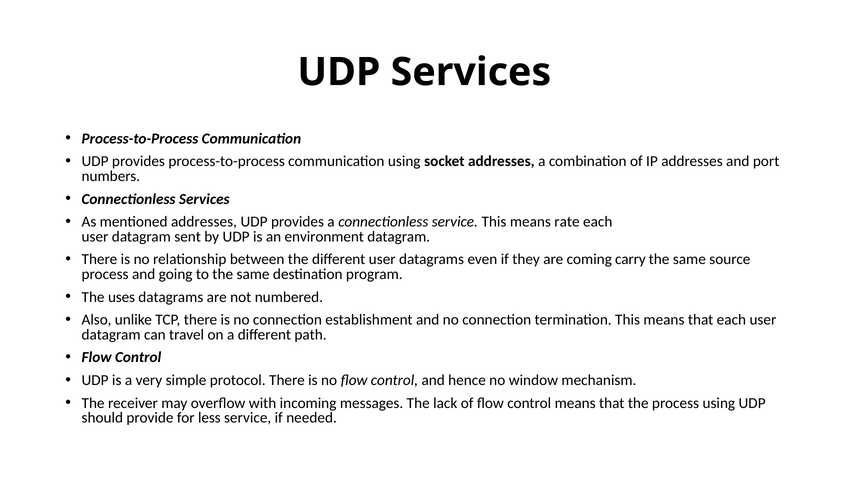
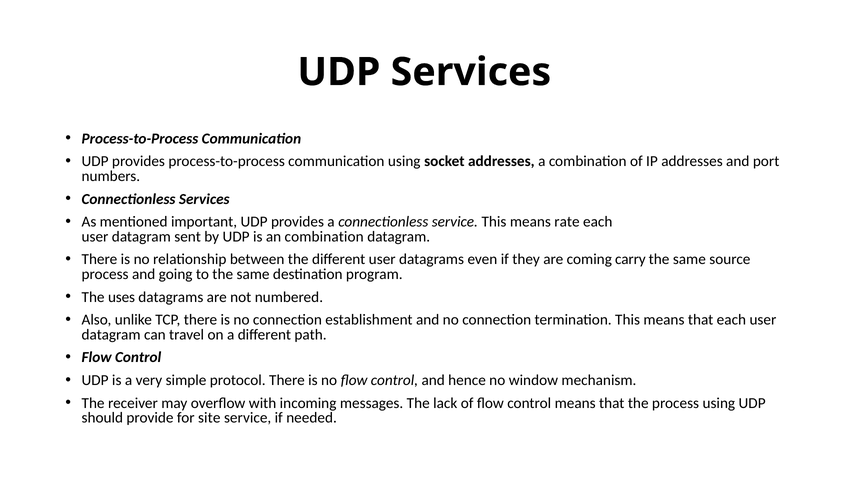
mentioned addresses: addresses -> important (204, 222)
an environment: environment -> combination (324, 237)
less: less -> site (209, 418)
